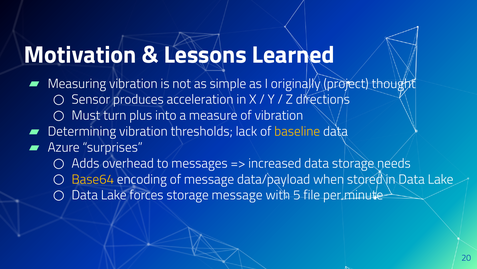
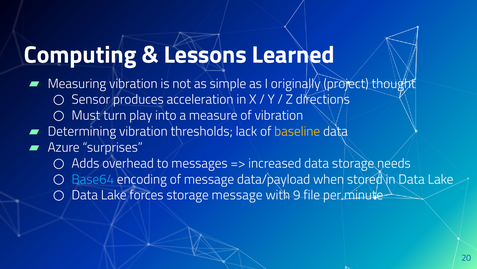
Motivation: Motivation -> Computing (80, 55)
plus: plus -> play (141, 115)
Base64 colour: yellow -> light blue (93, 179)
5: 5 -> 9 (297, 195)
